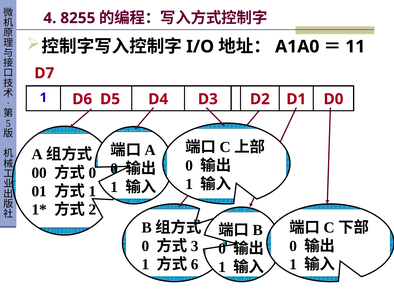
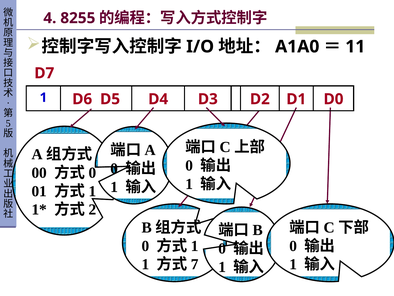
3: 3 -> 1 (195, 246)
6: 6 -> 7 (195, 264)
